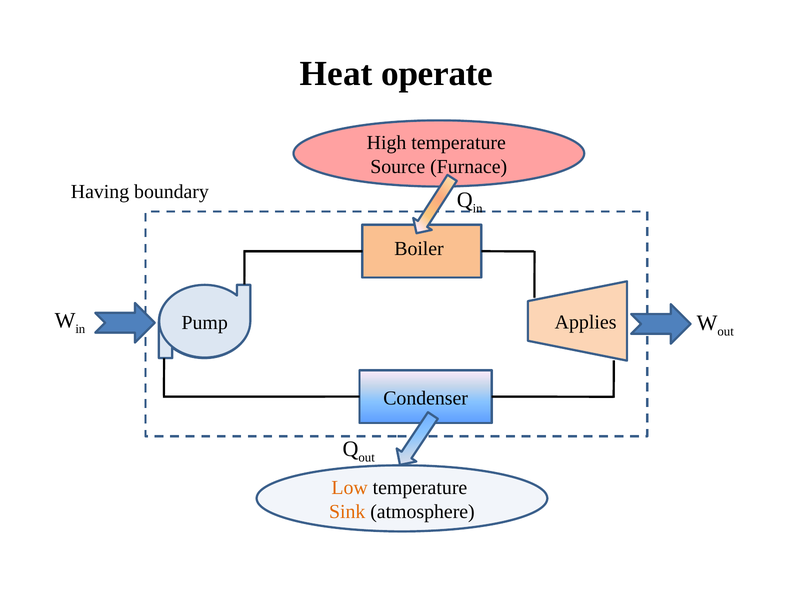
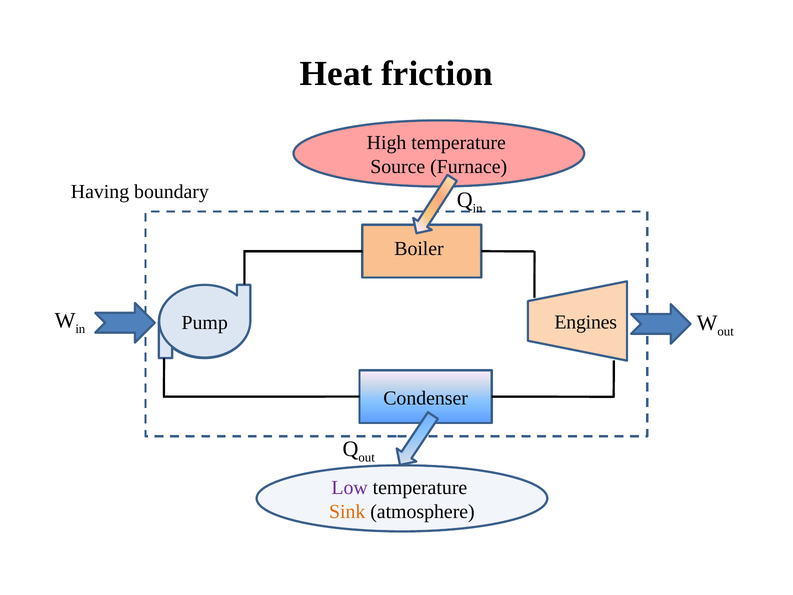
operate: operate -> friction (437, 74)
Applies: Applies -> Engines (586, 322)
Low colour: orange -> purple (350, 488)
